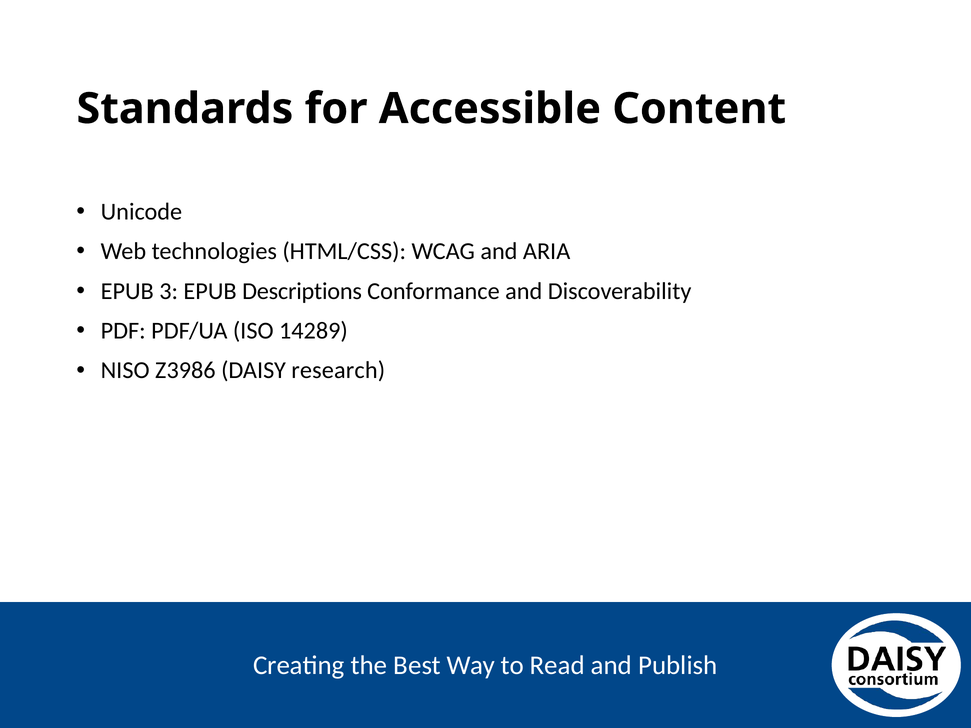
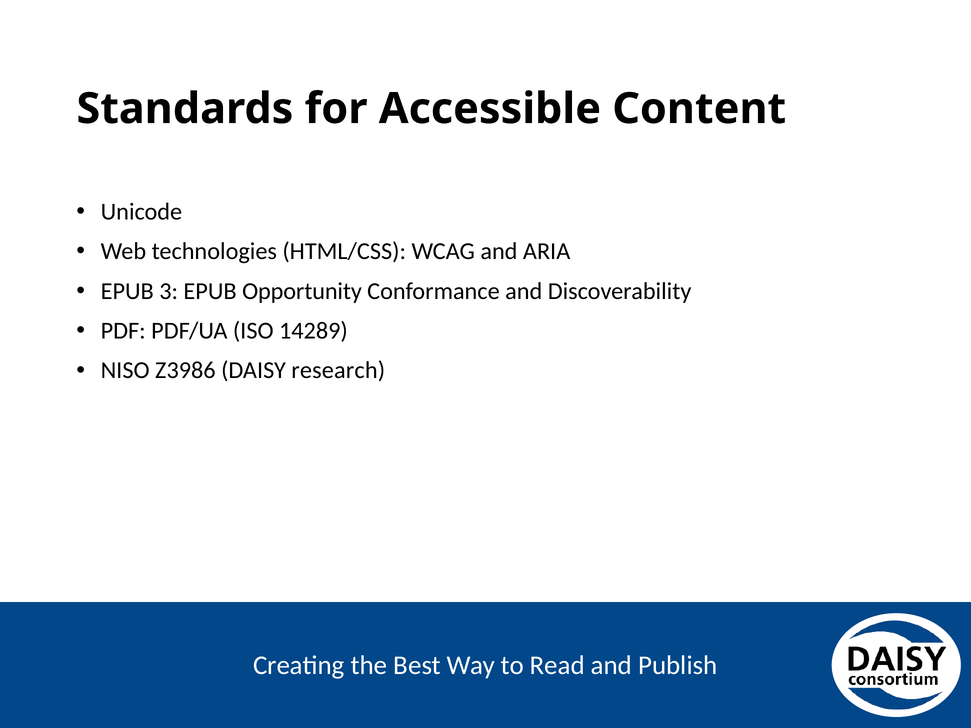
Descriptions: Descriptions -> Opportunity (302, 291)
